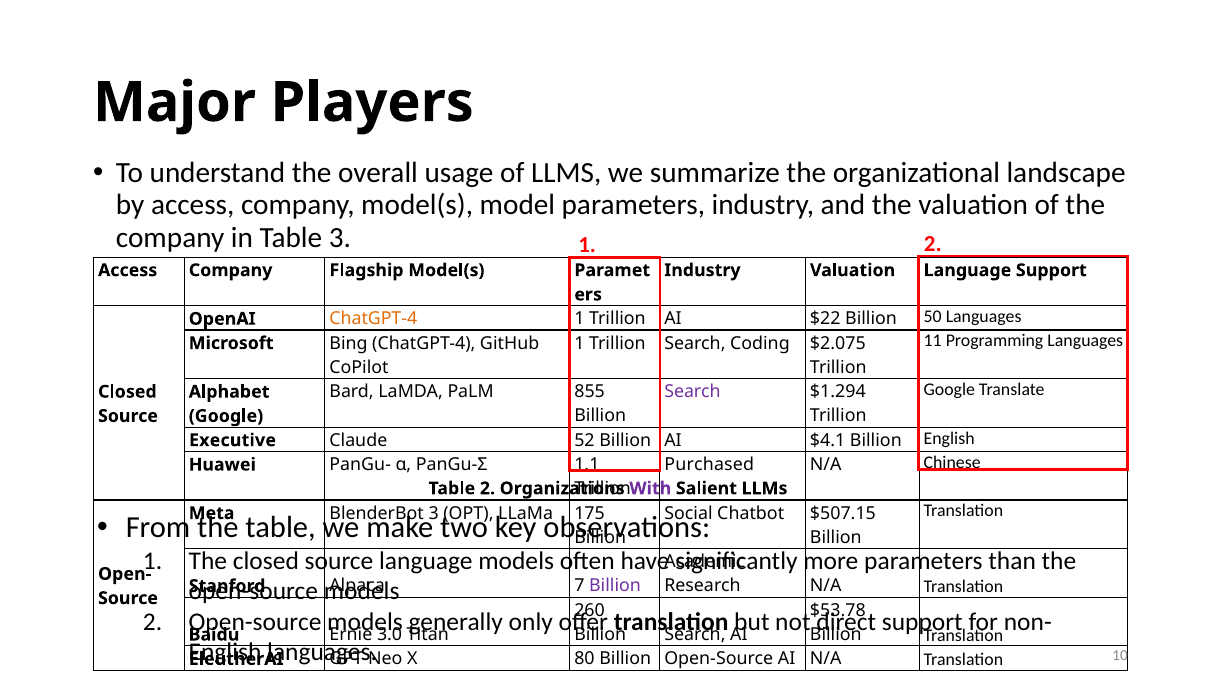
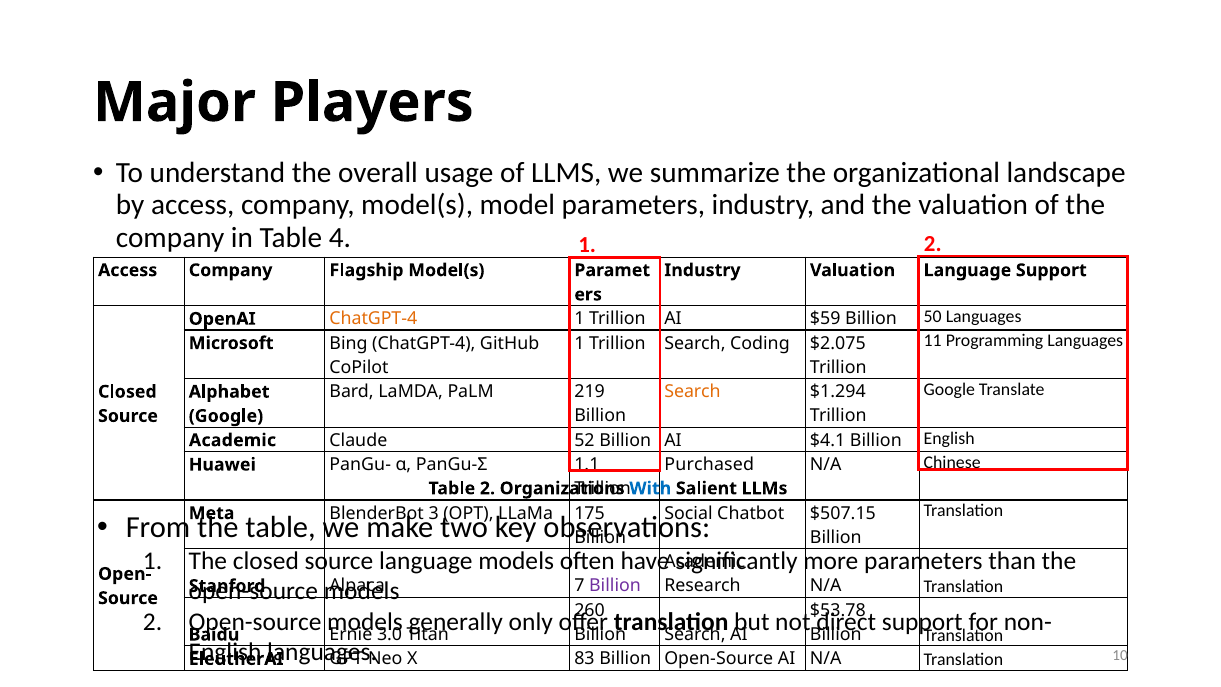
Table 3: 3 -> 4 (340, 237)
$22: $22 -> $59 (825, 319)
855: 855 -> 219 (590, 392)
Search colour: purple -> orange (693, 392)
Executive: Executive -> Academic (233, 440)
With colour: purple -> blue (650, 488)
80: 80 -> 83 (585, 659)
